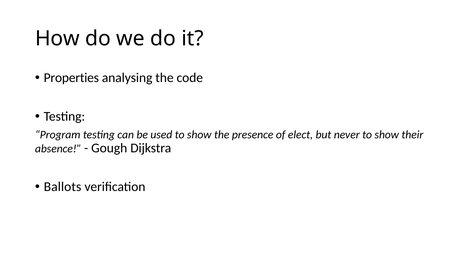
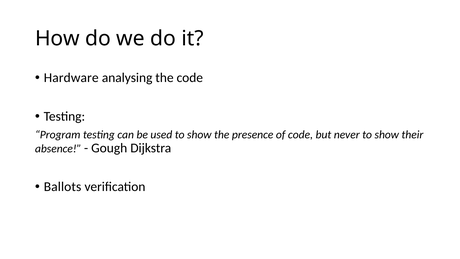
Properties: Properties -> Hardware (71, 78)
of elect: elect -> code (300, 135)
